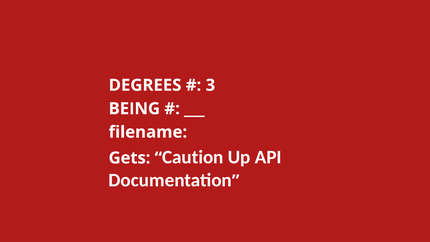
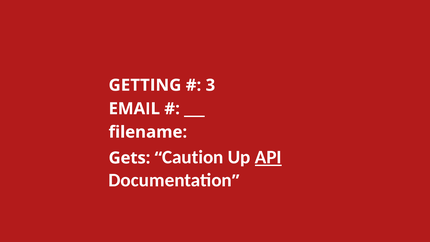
DEGREES: DEGREES -> GETTING (145, 85)
BEING: BEING -> EMAIL (134, 109)
API underline: none -> present (268, 157)
